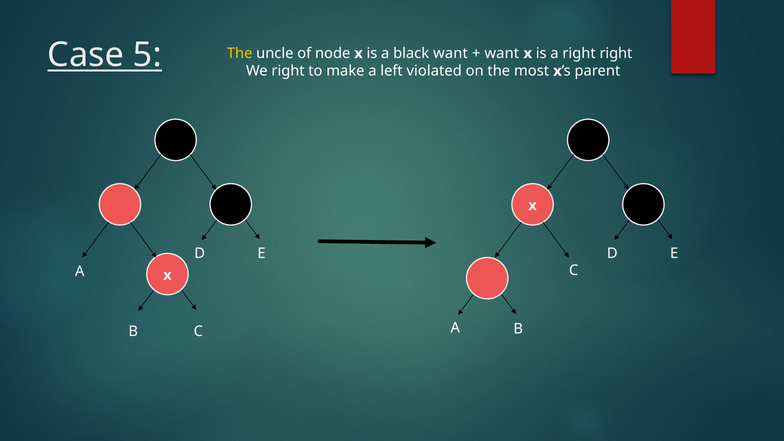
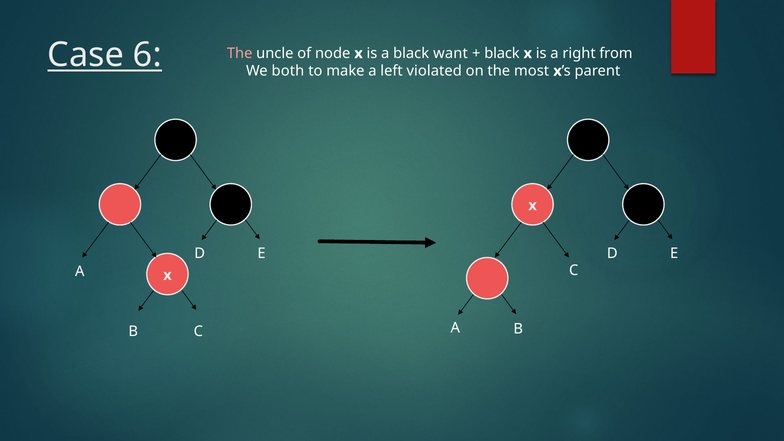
5: 5 -> 6 (147, 55)
The colour: yellow -> pink (240, 53)
want: want -> black (502, 53)
right right: right -> from (616, 53)
We right: right -> both (288, 71)
